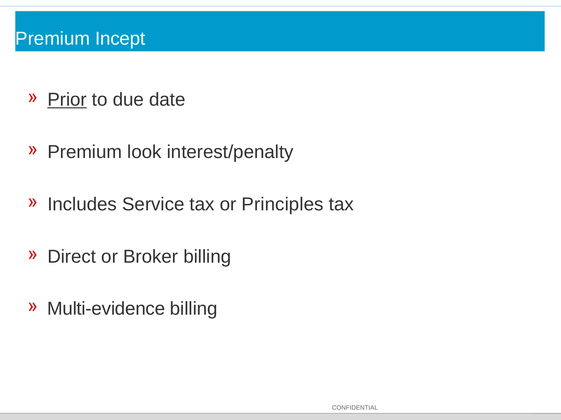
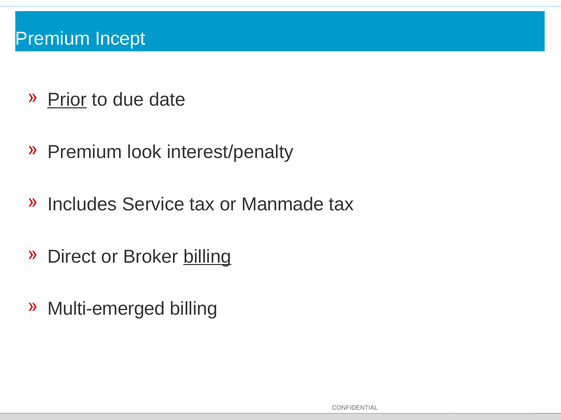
Principles: Principles -> Manmade (283, 205)
billing underline: none -> present (207, 257)
Multi-evidence: Multi-evidence -> Multi-emerged (106, 309)
